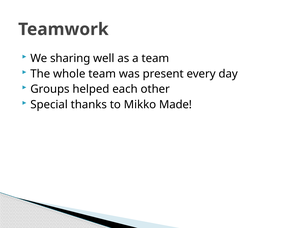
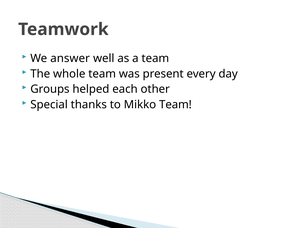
sharing: sharing -> answer (70, 58)
Mikko Made: Made -> Team (175, 105)
